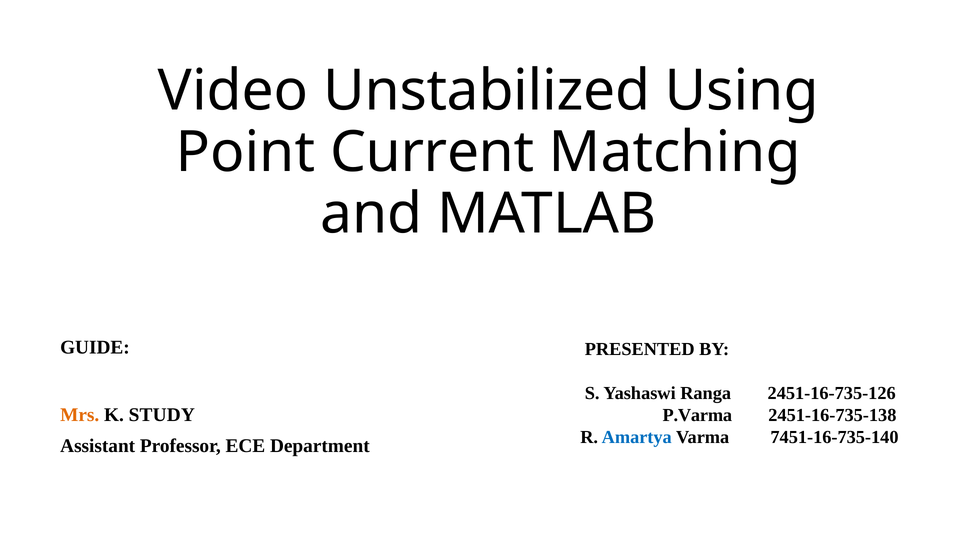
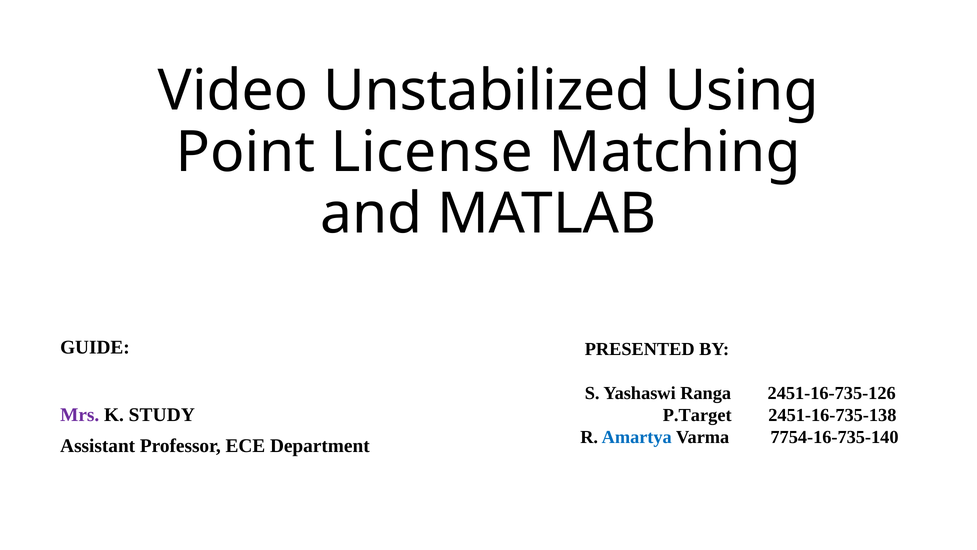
Current: Current -> License (432, 152)
Mrs colour: orange -> purple (80, 415)
P.Varma: P.Varma -> P.Target (697, 415)
7451-16-735-140: 7451-16-735-140 -> 7754-16-735-140 (835, 437)
